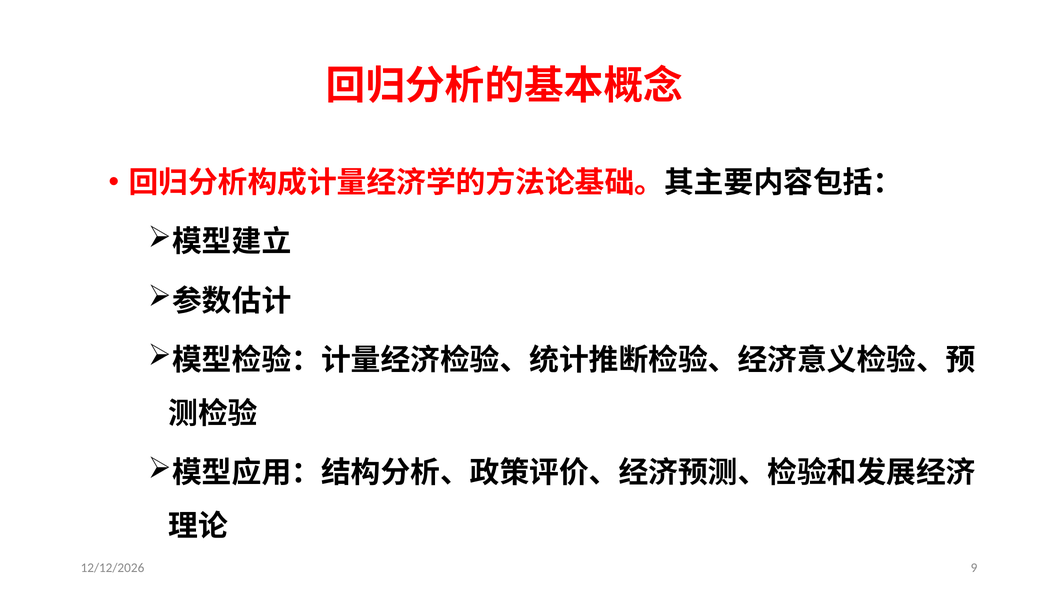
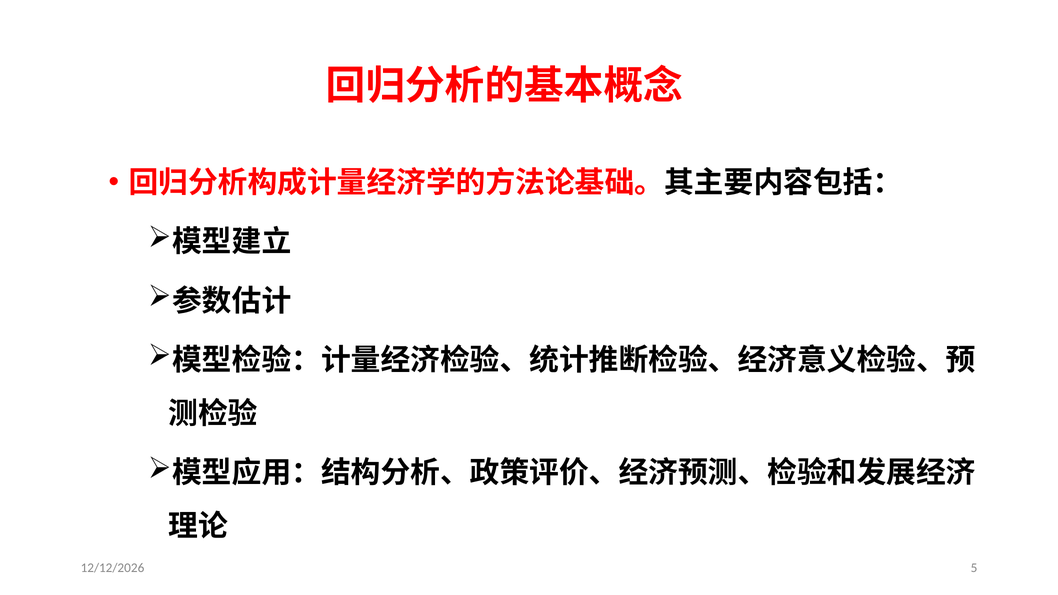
9: 9 -> 5 (974, 568)
